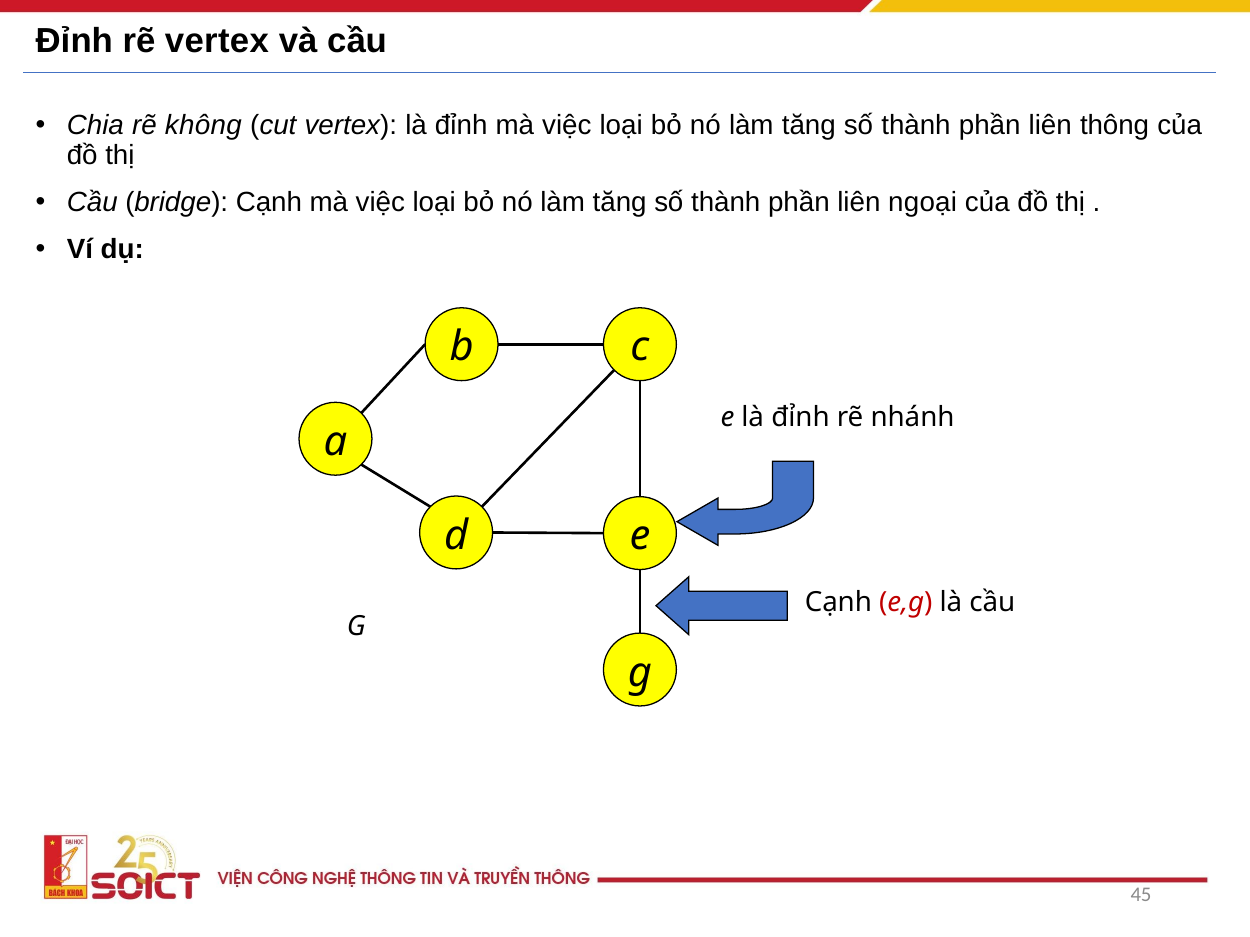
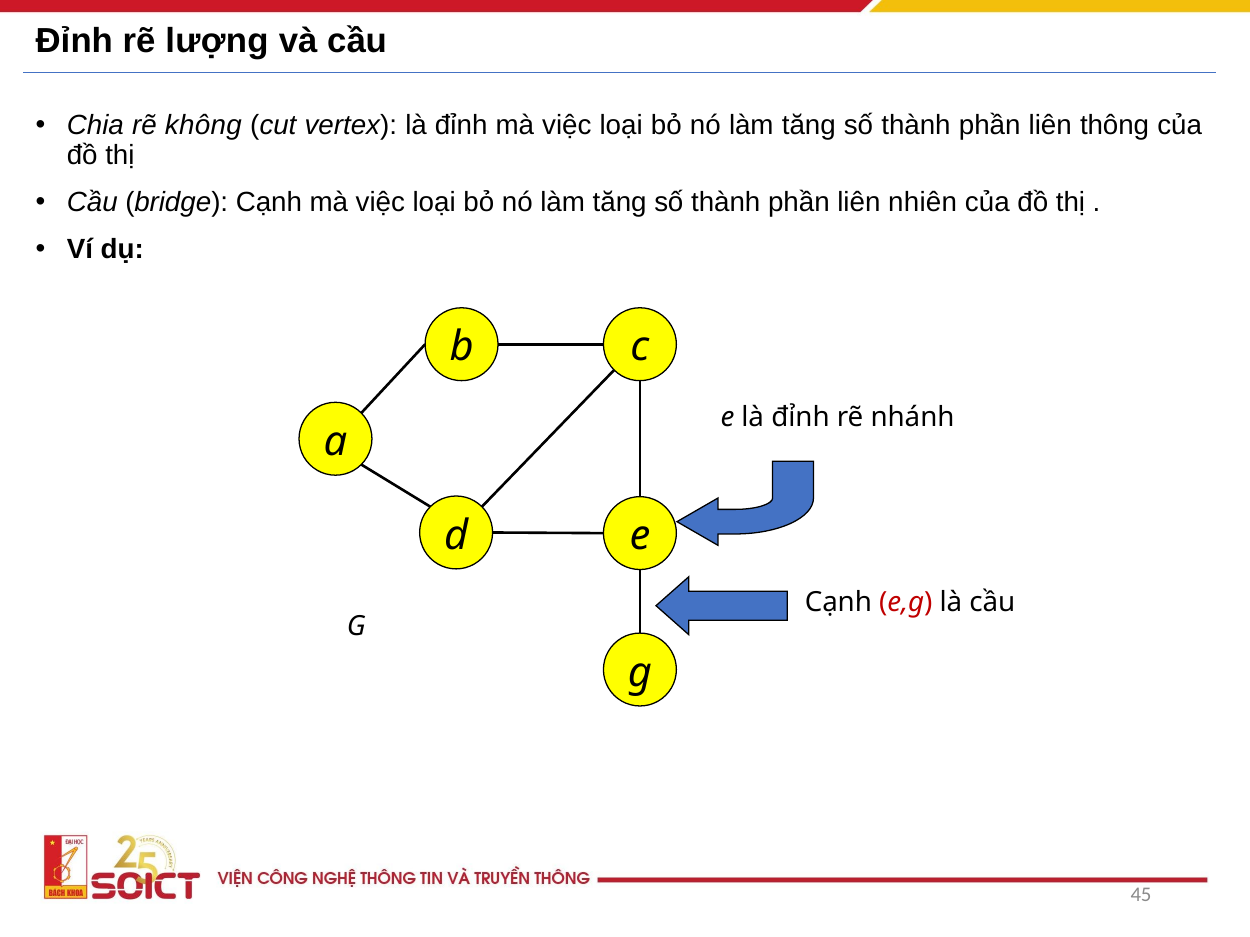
rẽ vertex: vertex -> lượng (217, 41)
ngoại: ngoại -> nhiên (923, 202)
